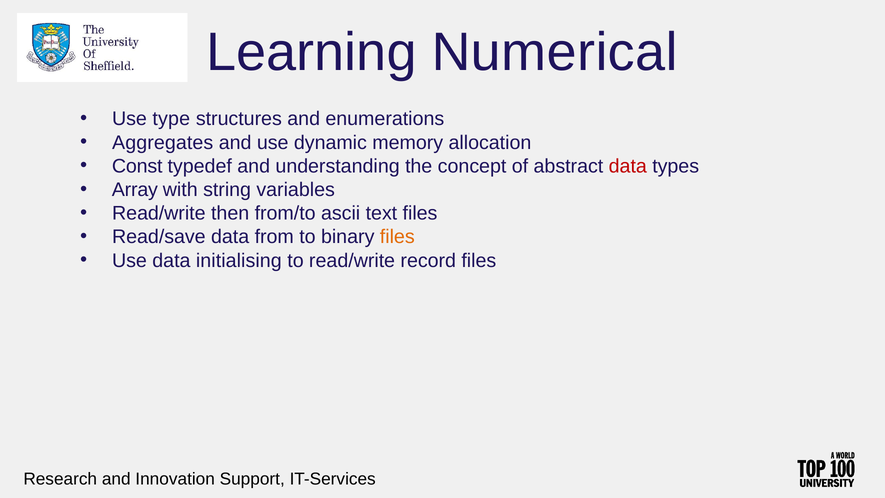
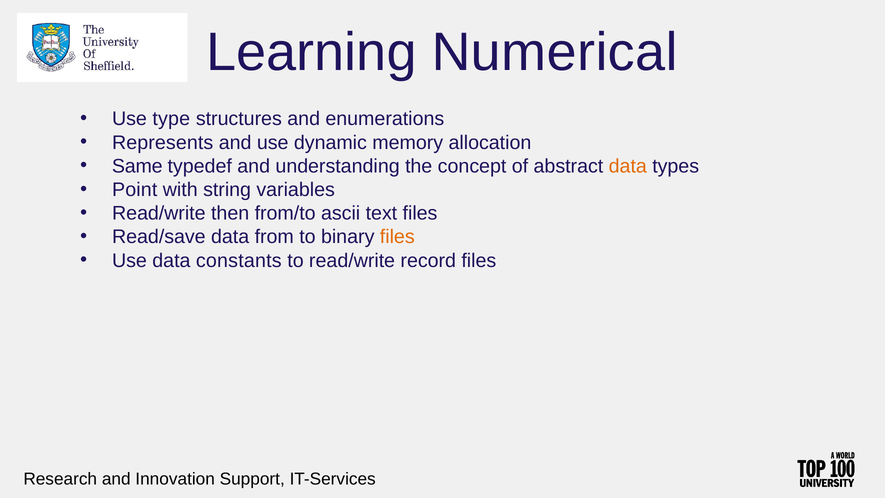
Aggregates: Aggregates -> Represents (163, 143)
Const: Const -> Same (137, 166)
data colour: red -> orange (628, 166)
Array: Array -> Point (135, 190)
initialising: initialising -> constants (239, 260)
